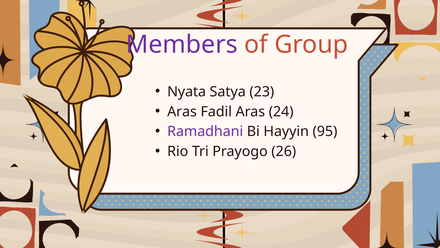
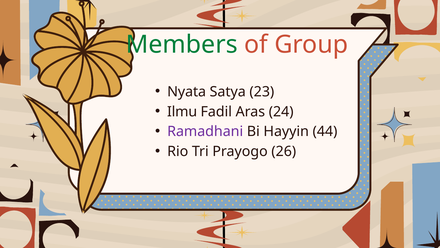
Members colour: purple -> green (182, 44)
Aras: Aras -> Ilmu (182, 111)
95: 95 -> 44 (325, 131)
